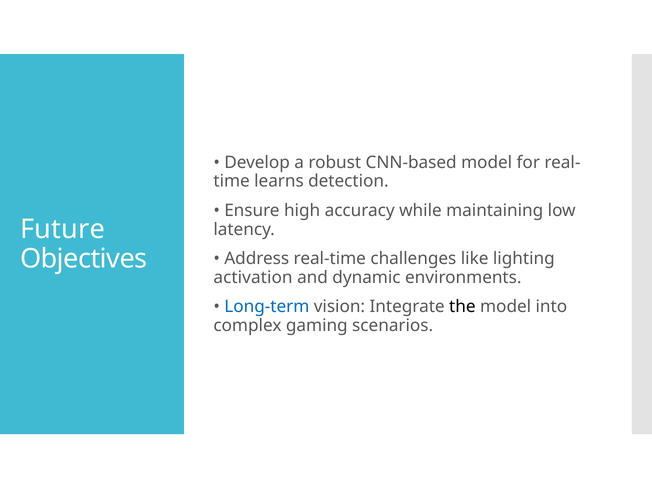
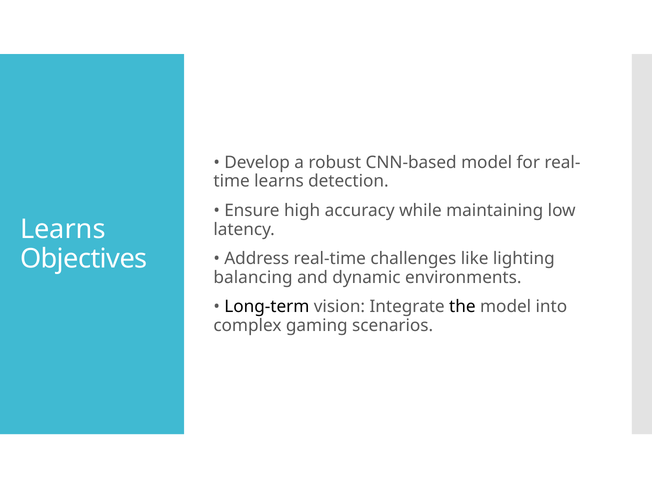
Future: Future -> Learns (63, 229)
activation: activation -> balancing (253, 277)
Long-term colour: blue -> black (267, 307)
